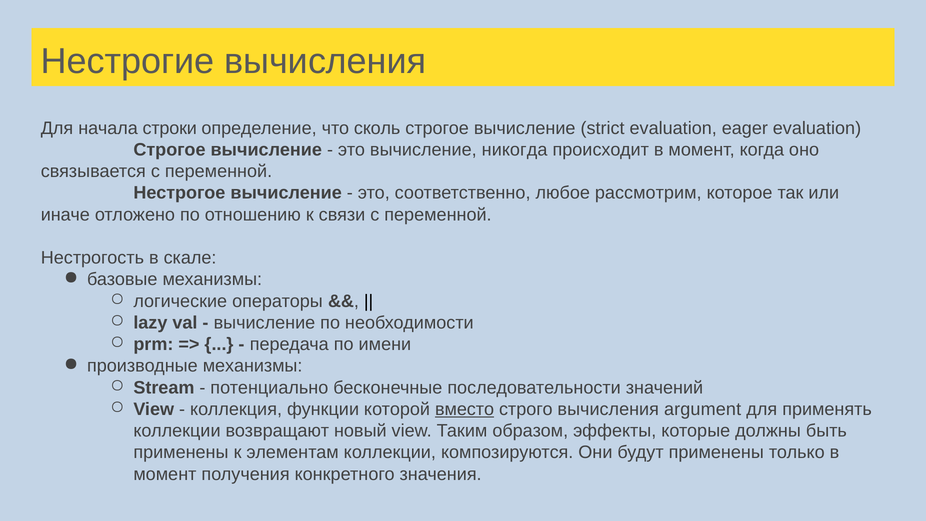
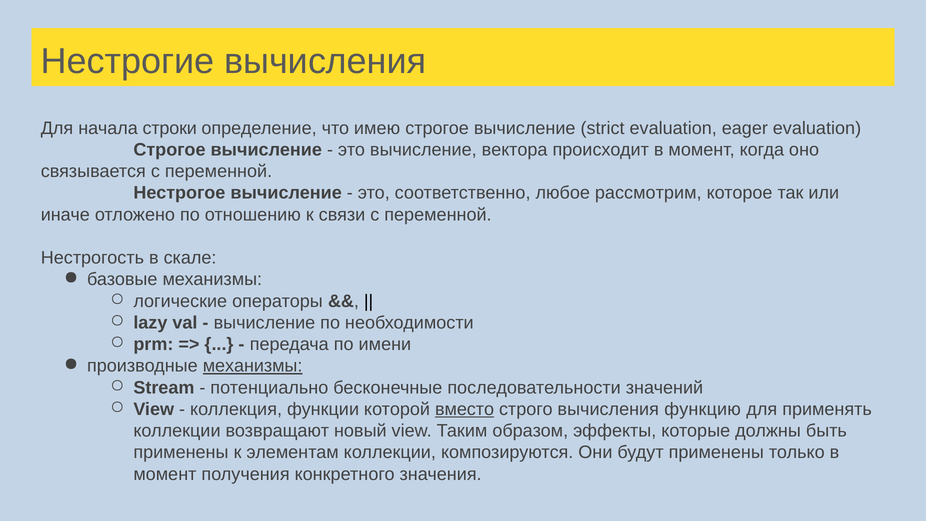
сколь: сколь -> имею (377, 128)
никогда: никогда -> вектора (515, 150)
механизмы underline: none -> present (253, 366)
argument: argument -> функцию (703, 409)
